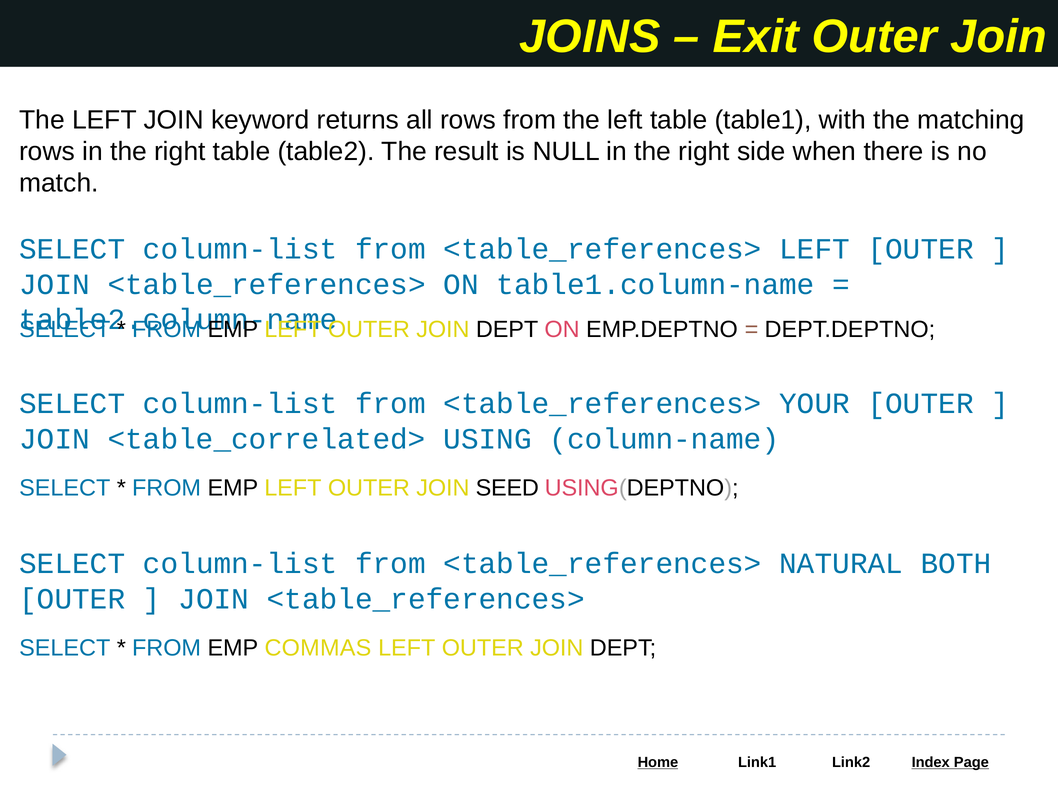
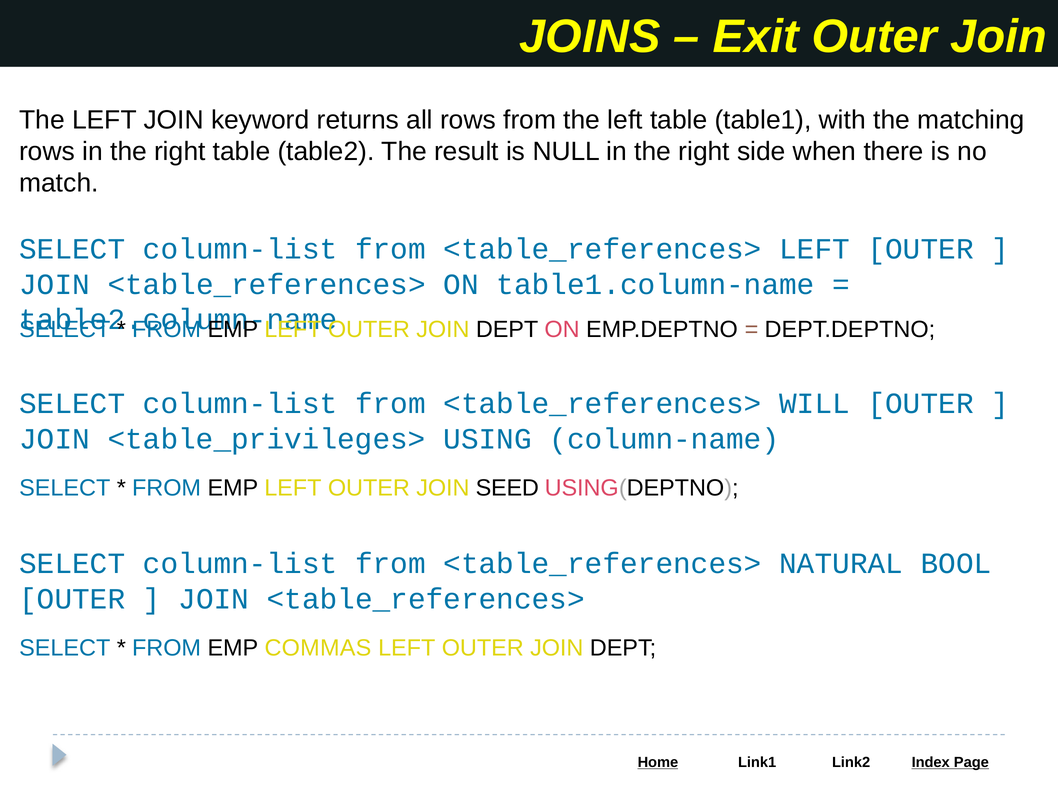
YOUR: YOUR -> WILL (815, 404)
<table_correlated>: <table_correlated> -> <table_privileges> (267, 439)
BOTH: BOTH -> BOOL (956, 564)
